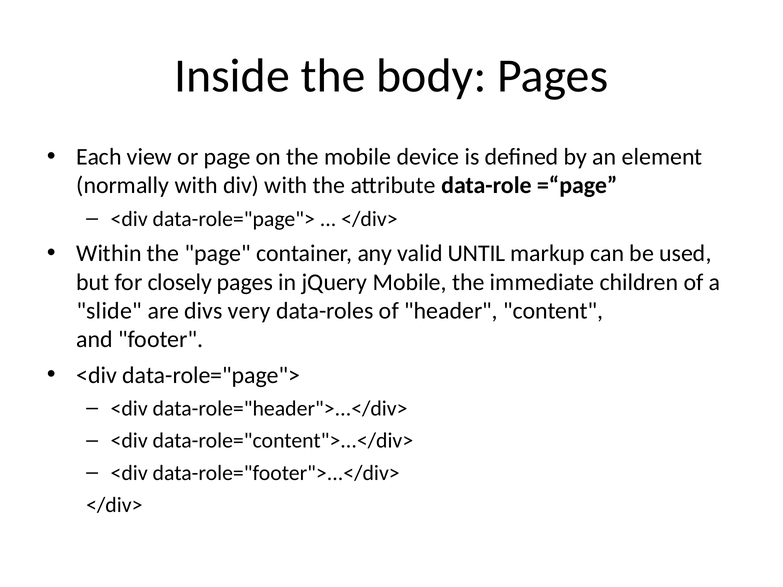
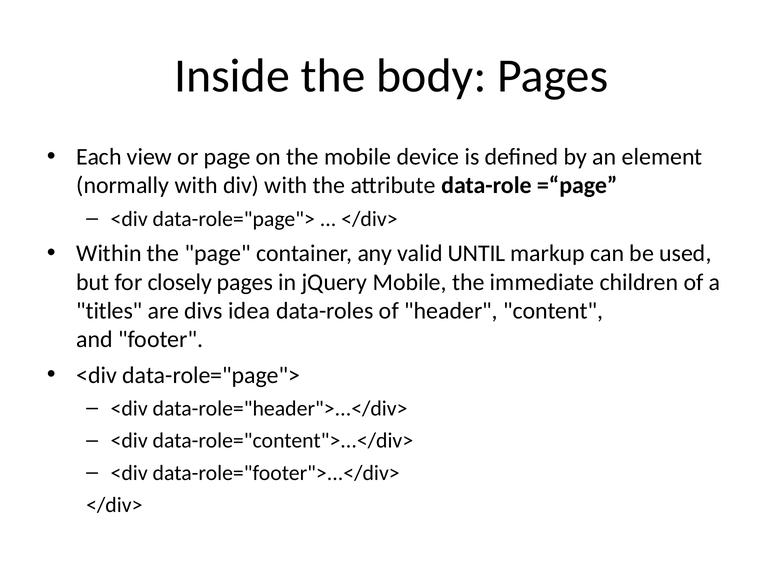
slide: slide -> titles (109, 311)
very: very -> idea (249, 311)
